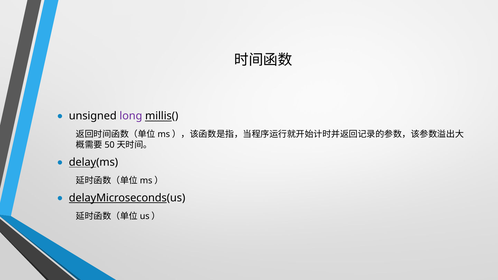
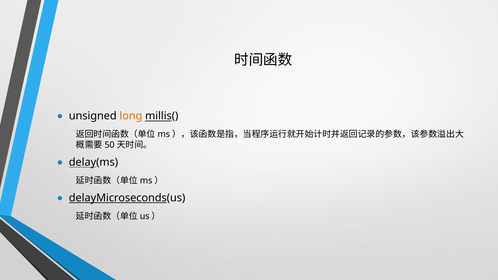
long colour: purple -> orange (131, 116)
